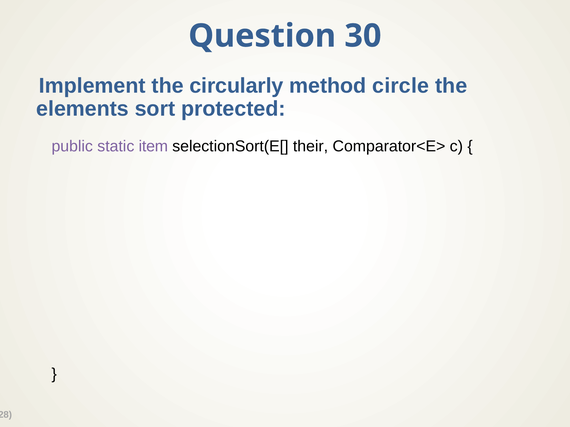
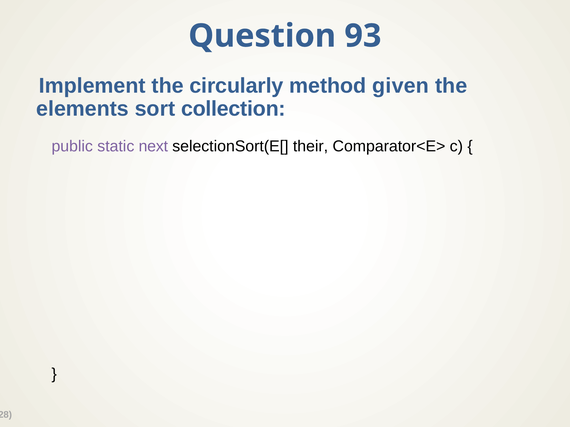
30: 30 -> 93 (363, 36)
circle: circle -> given (401, 86)
protected: protected -> collection (233, 109)
item: item -> next (153, 146)
